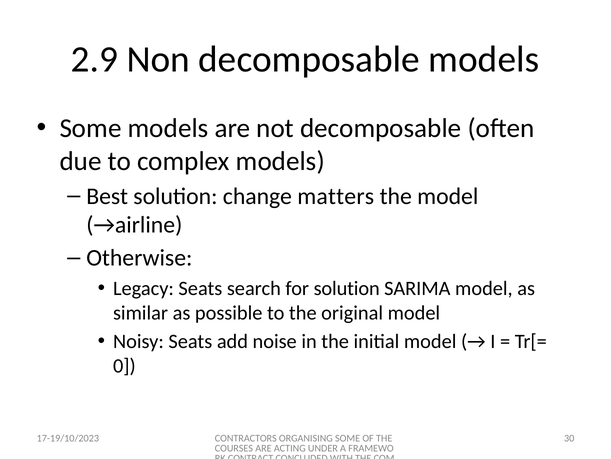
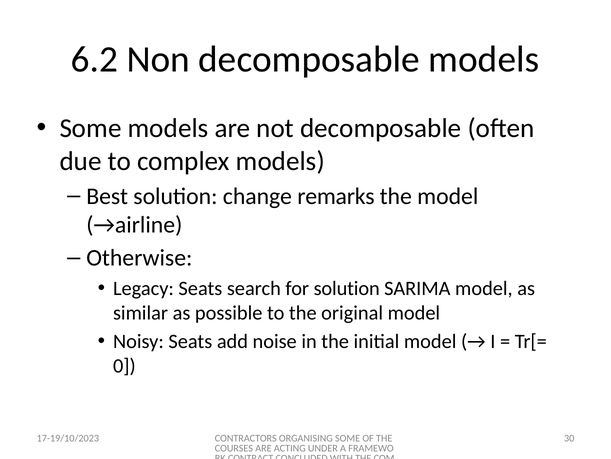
2.9: 2.9 -> 6.2 (95, 59)
matters: matters -> remarks (336, 196)
